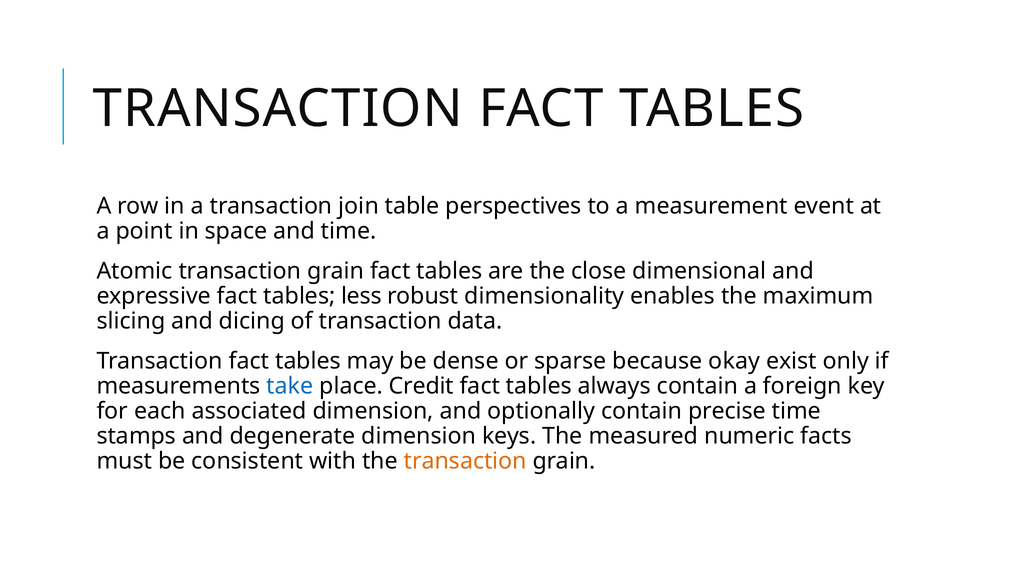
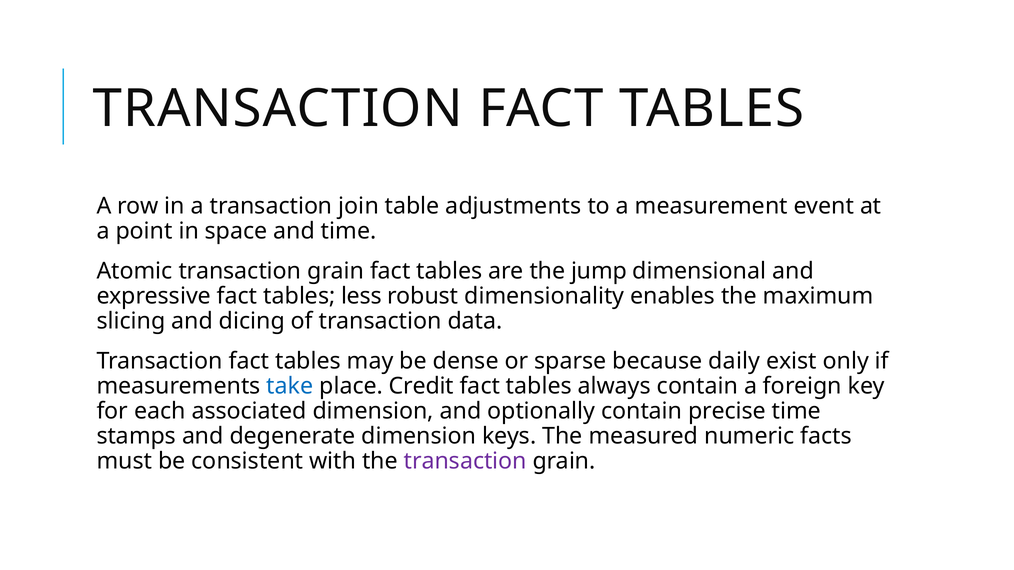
perspectives: perspectives -> adjustments (513, 206)
close: close -> jump (599, 271)
okay: okay -> daily (734, 361)
transaction colour: orange -> purple (465, 461)
